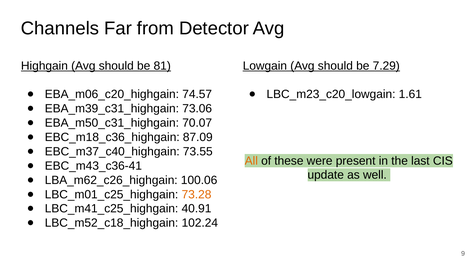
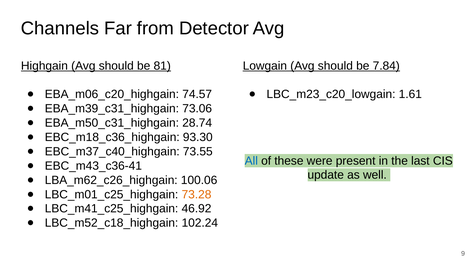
7.29: 7.29 -> 7.84 (386, 66)
70.07: 70.07 -> 28.74 (197, 123)
87.09: 87.09 -> 93.30 (198, 137)
All colour: orange -> blue (251, 161)
40.91: 40.91 -> 46.92 (196, 209)
